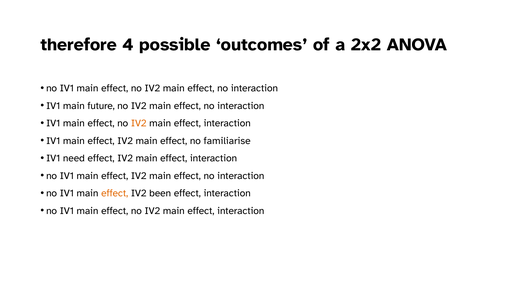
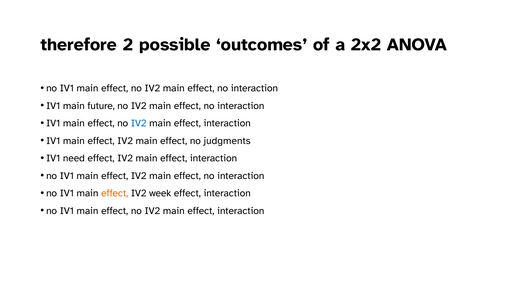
4: 4 -> 2 (128, 45)
IV2 colour: orange -> blue (139, 123)
familiarise: familiarise -> judgments (227, 141)
been: been -> week (160, 193)
